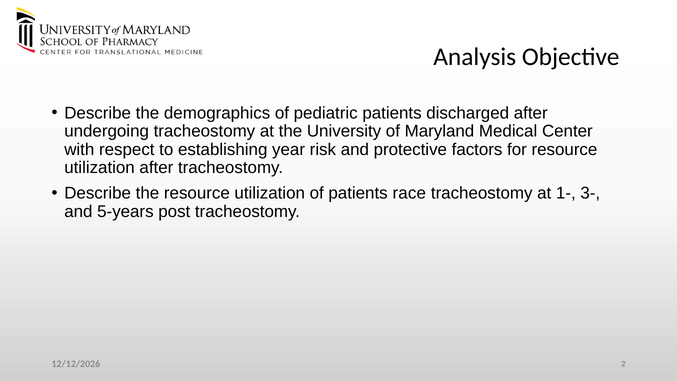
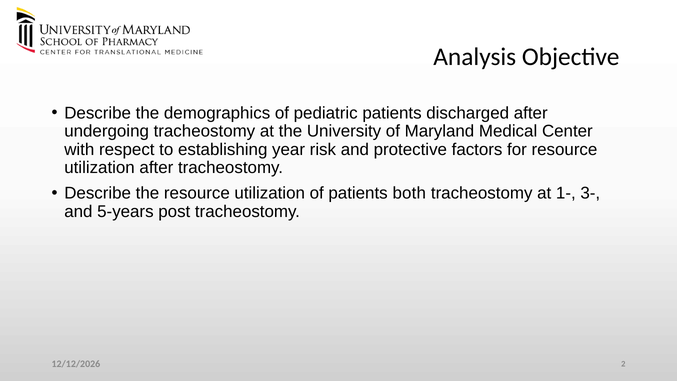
race: race -> both (409, 193)
